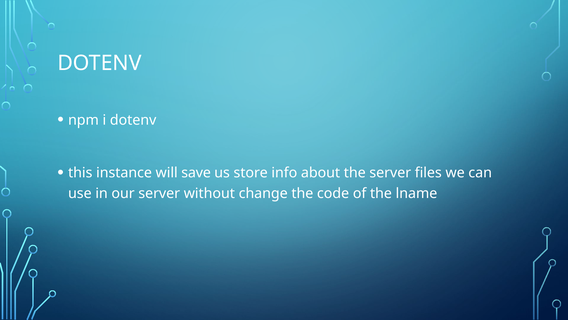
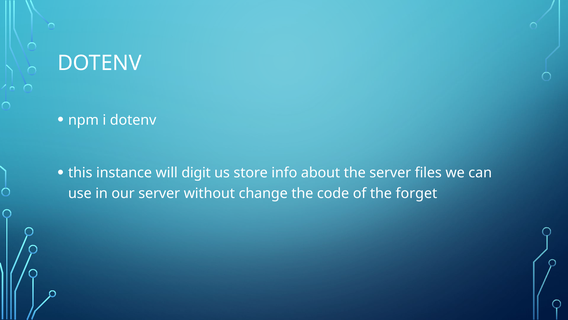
save: save -> digit (196, 173)
lname: lname -> forget (416, 193)
